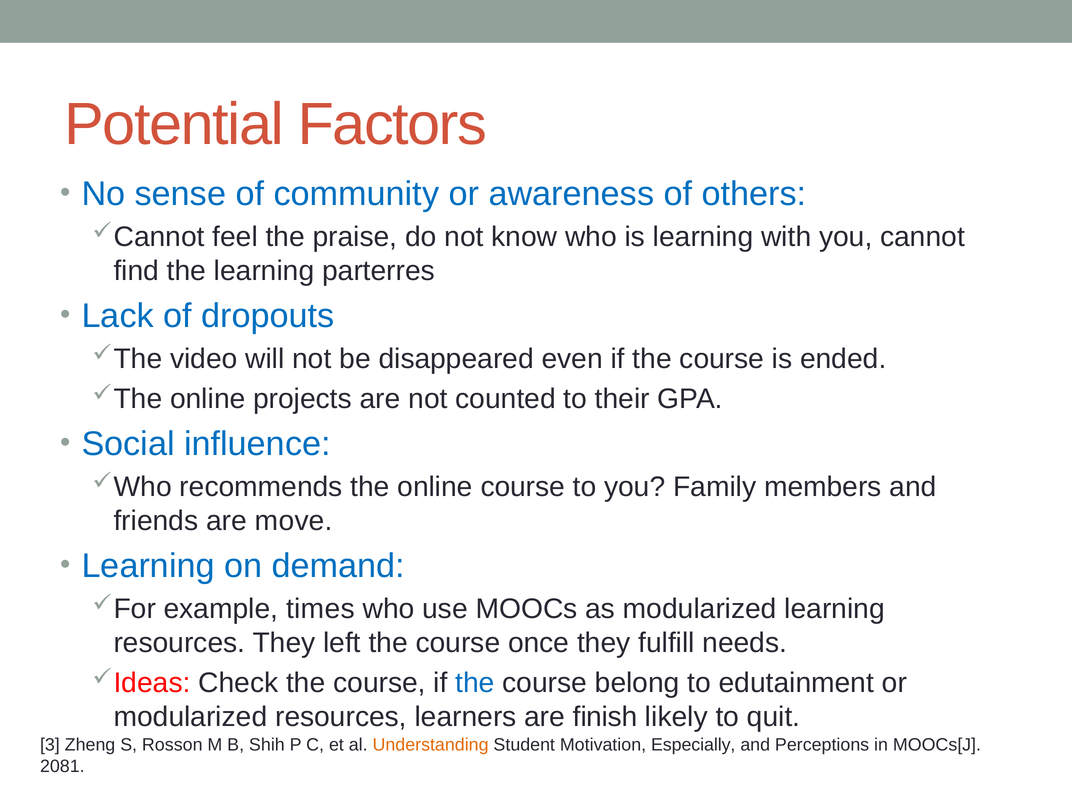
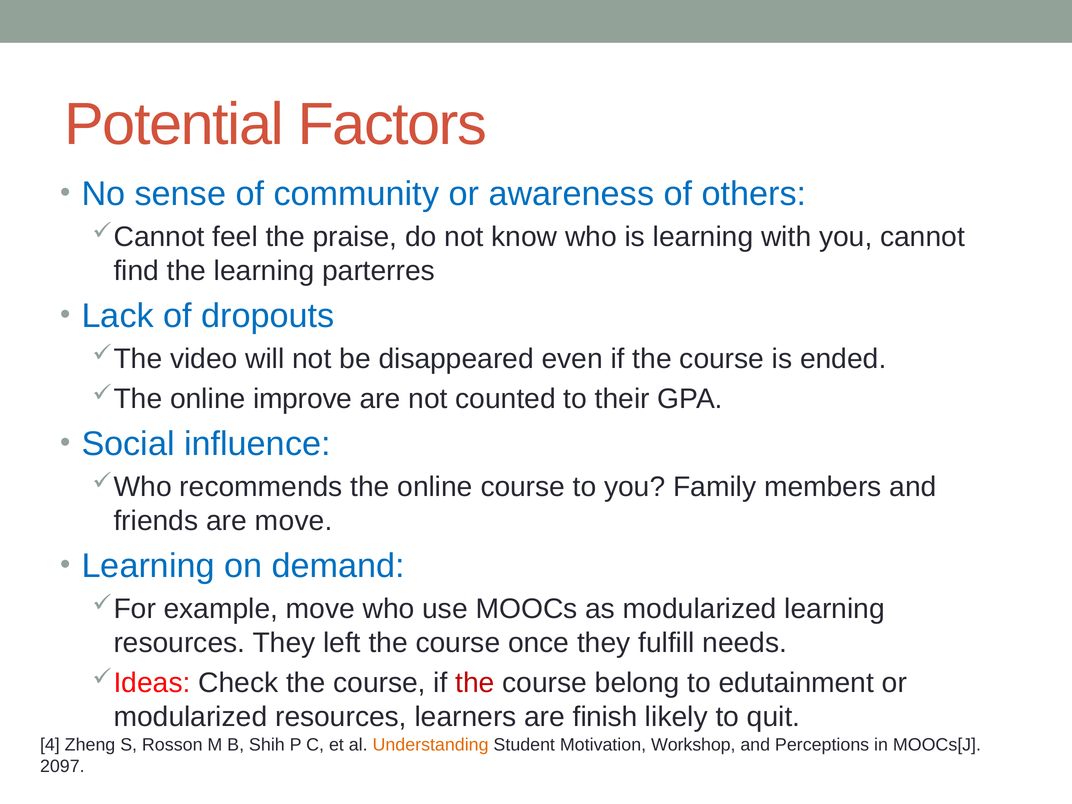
projects: projects -> improve (303, 399)
example times: times -> move (320, 609)
the colour: blue -> red (475, 683)
3: 3 -> 4 (50, 745)
Especially: Especially -> Workshop (693, 745)
2081: 2081 -> 2097 (62, 766)
